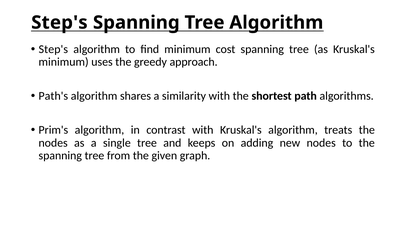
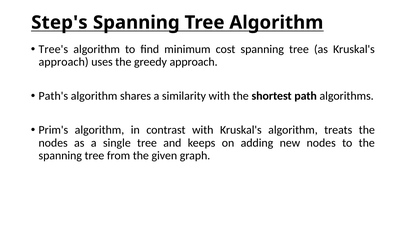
Step's: Step's -> Tree's (53, 49)
minimum: minimum -> approach (64, 62)
